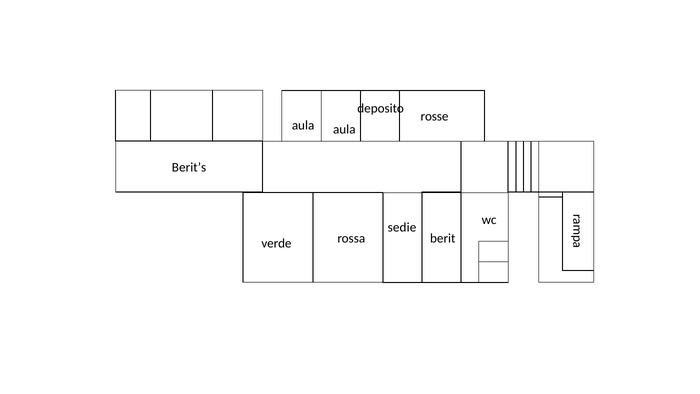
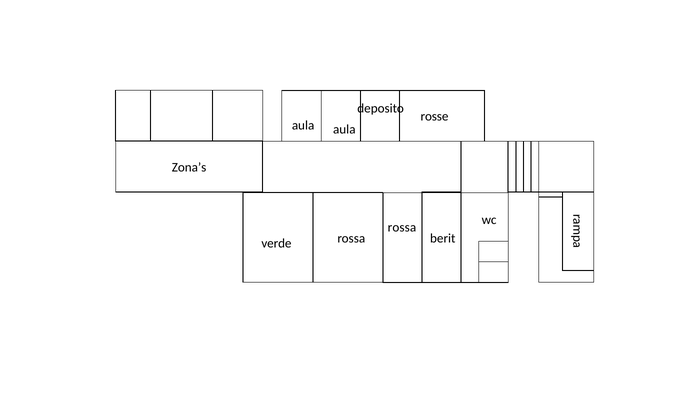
Berit’s: Berit’s -> Zona’s (189, 167)
sedie: sedie -> rossa (402, 227)
